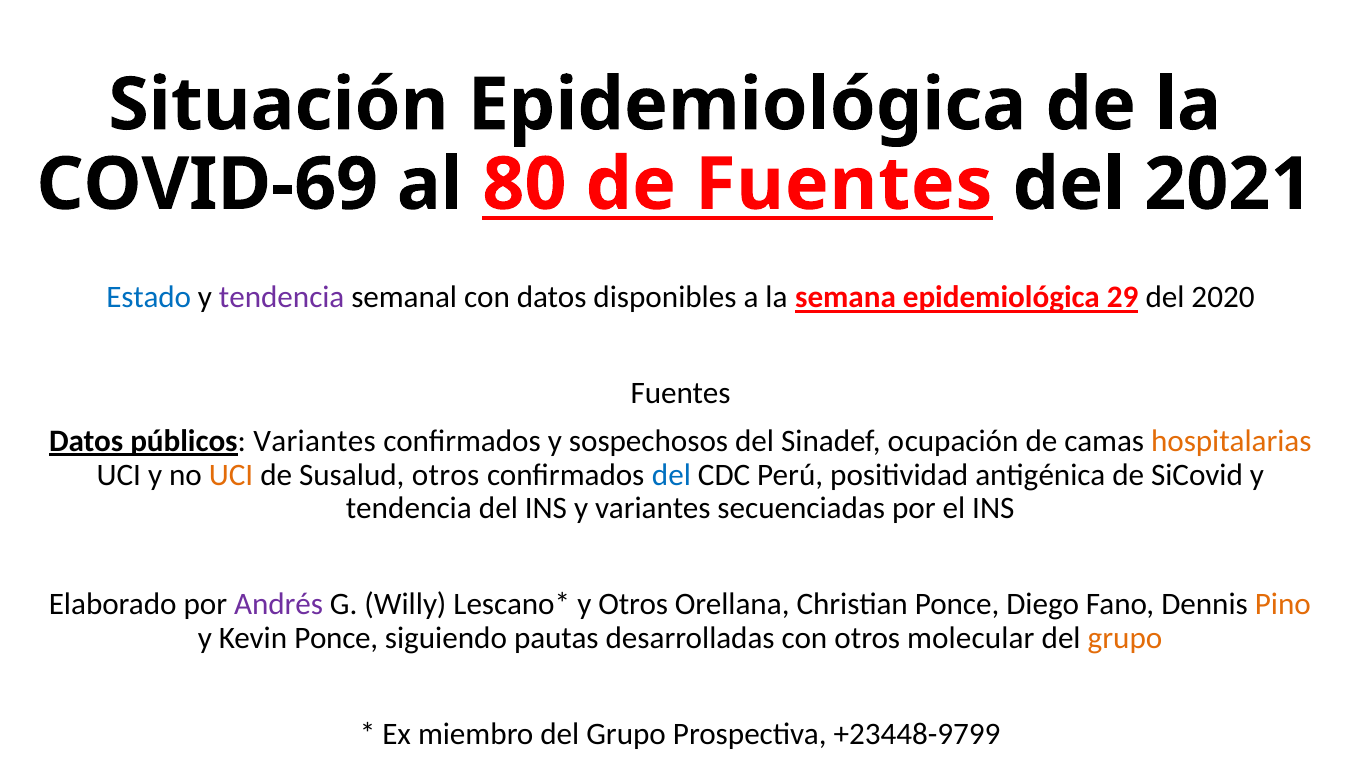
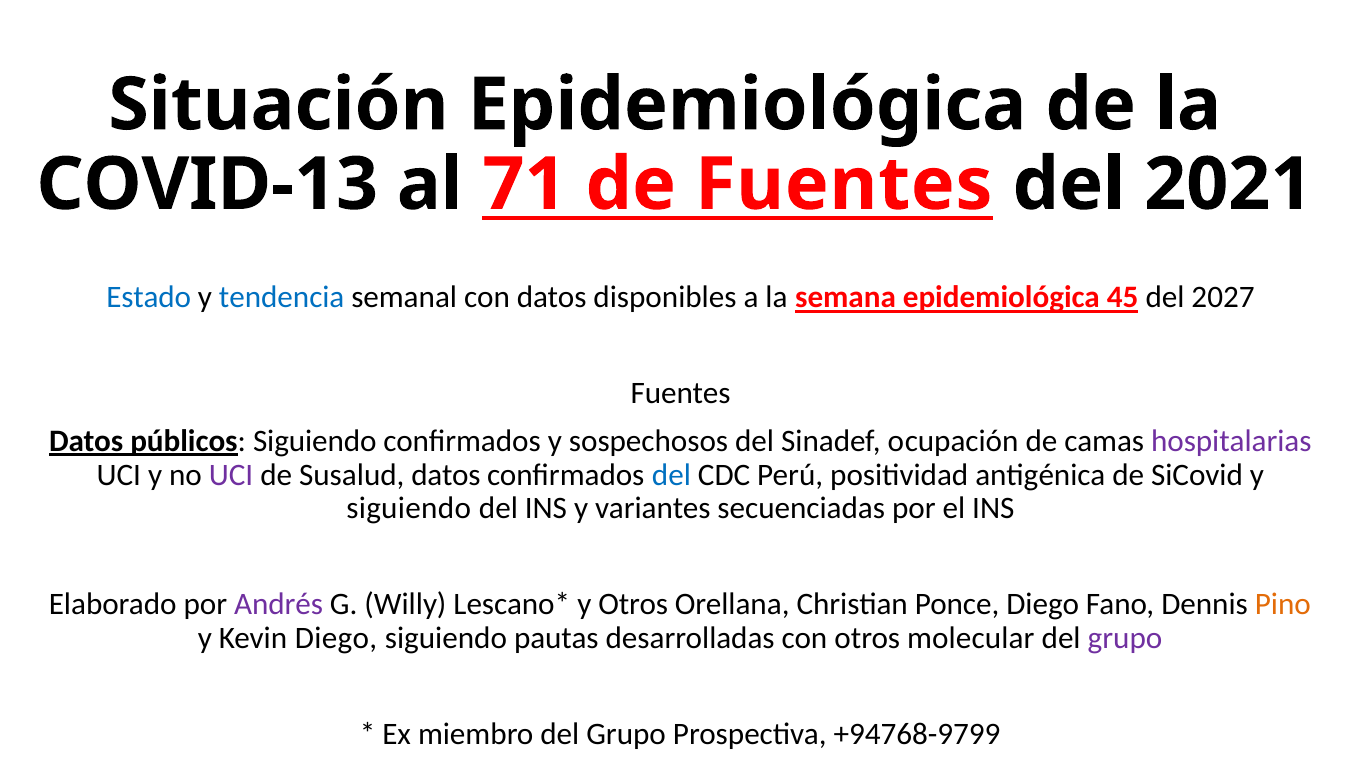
COVID-69: COVID-69 -> COVID-13 (207, 184)
80: 80 -> 71 (524, 184)
tendencia colour: purple -> blue (282, 297)
29: 29 -> 45 (1123, 297)
2020: 2020 -> 2027 (1223, 297)
públicos Variantes: Variantes -> Siguiendo (315, 441)
hospitalarias colour: orange -> purple (1231, 441)
UCI colour: orange -> purple (231, 475)
Susalud otros: otros -> datos (446, 475)
tendencia: tendencia -> siguiendo (409, 508)
Kevin Ponce: Ponce -> Diego (336, 638)
grupo colour: orange -> purple (1125, 638)
+23448-9799: +23448-9799 -> +94768-9799 (917, 733)
